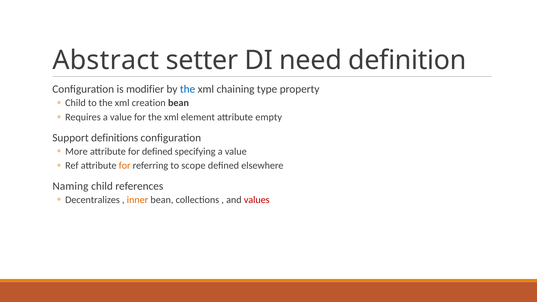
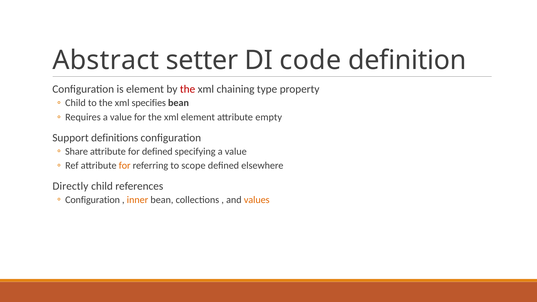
need: need -> code (310, 60)
is modifier: modifier -> element (145, 89)
the colour: blue -> red (188, 89)
creation: creation -> specifies (149, 103)
More: More -> Share (77, 151)
Naming: Naming -> Directly (70, 186)
Decentralizes: Decentralizes -> Configuration (93, 200)
values colour: red -> orange (257, 200)
